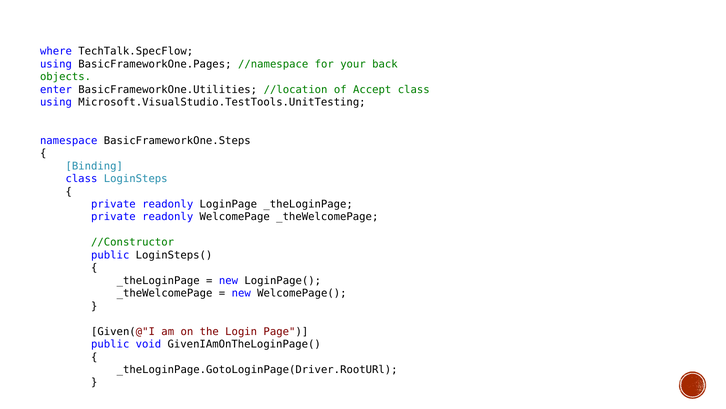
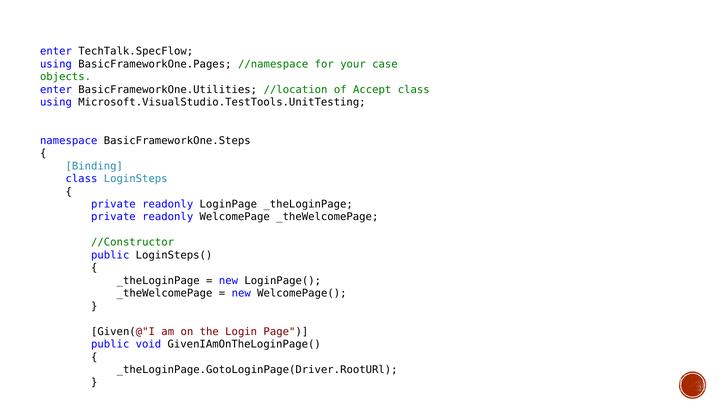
where: where -> enter (56, 51)
back: back -> case (385, 64)
